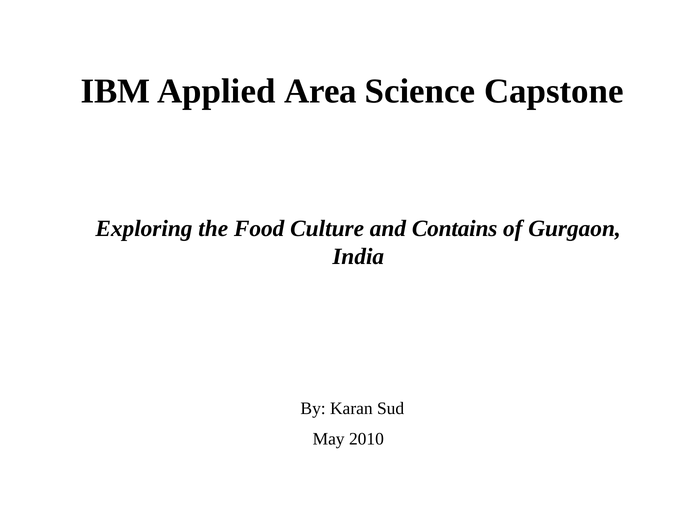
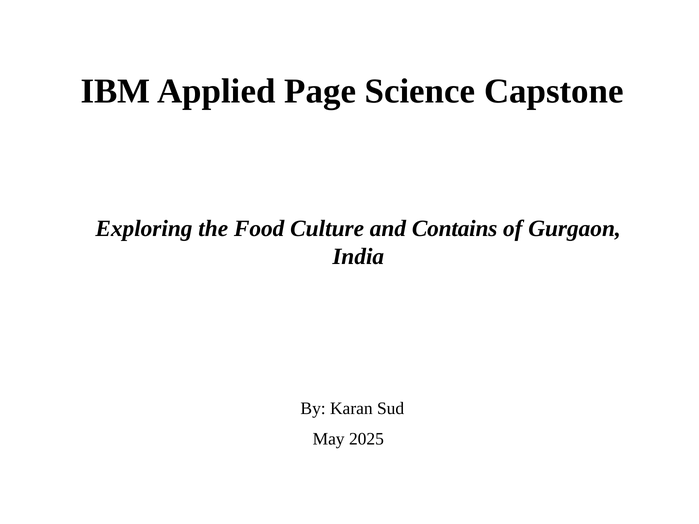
Area: Area -> Page (320, 91)
2010: 2010 -> 2025 (366, 439)
